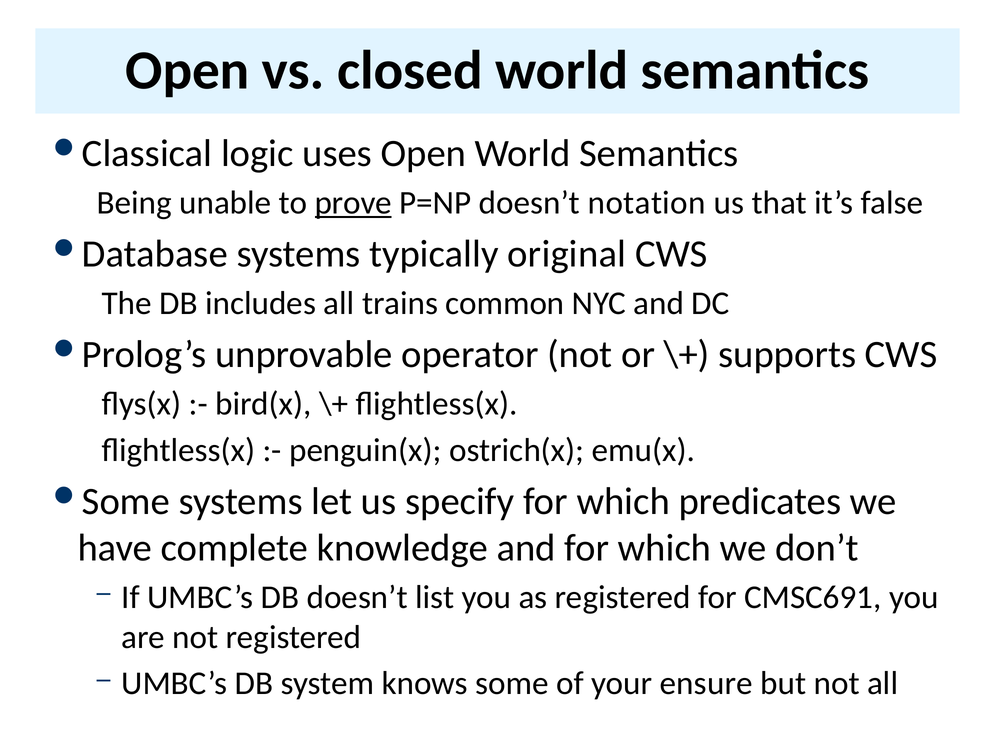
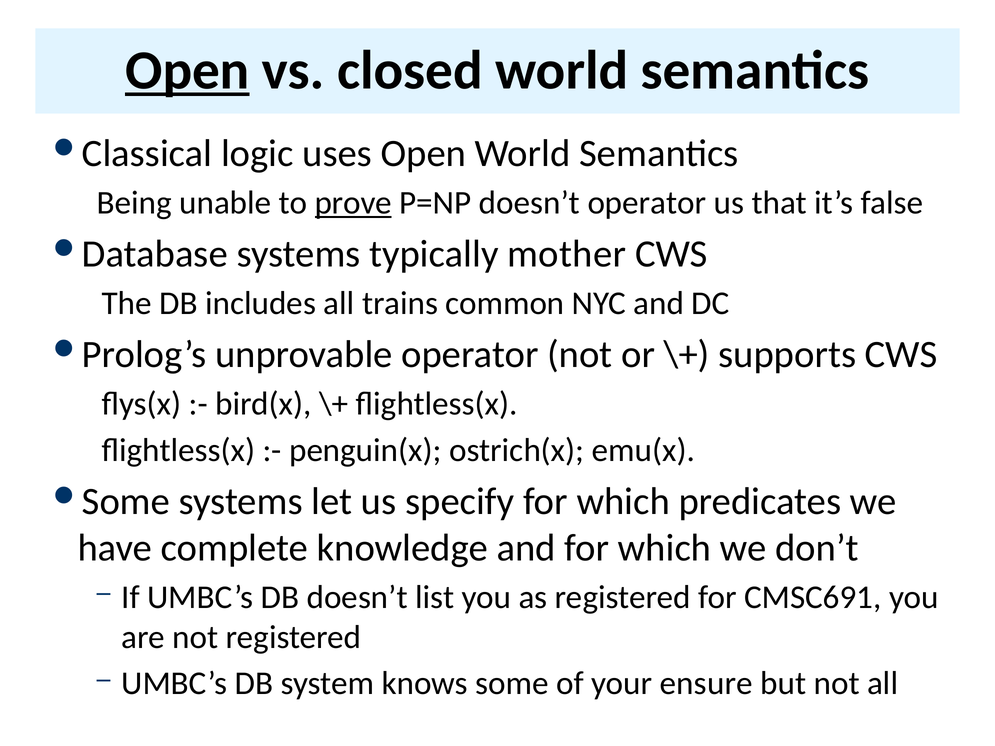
Open underline: none -> present (187, 71)
doesn’t notation: notation -> operator (647, 203)
original: original -> mother (567, 254)
